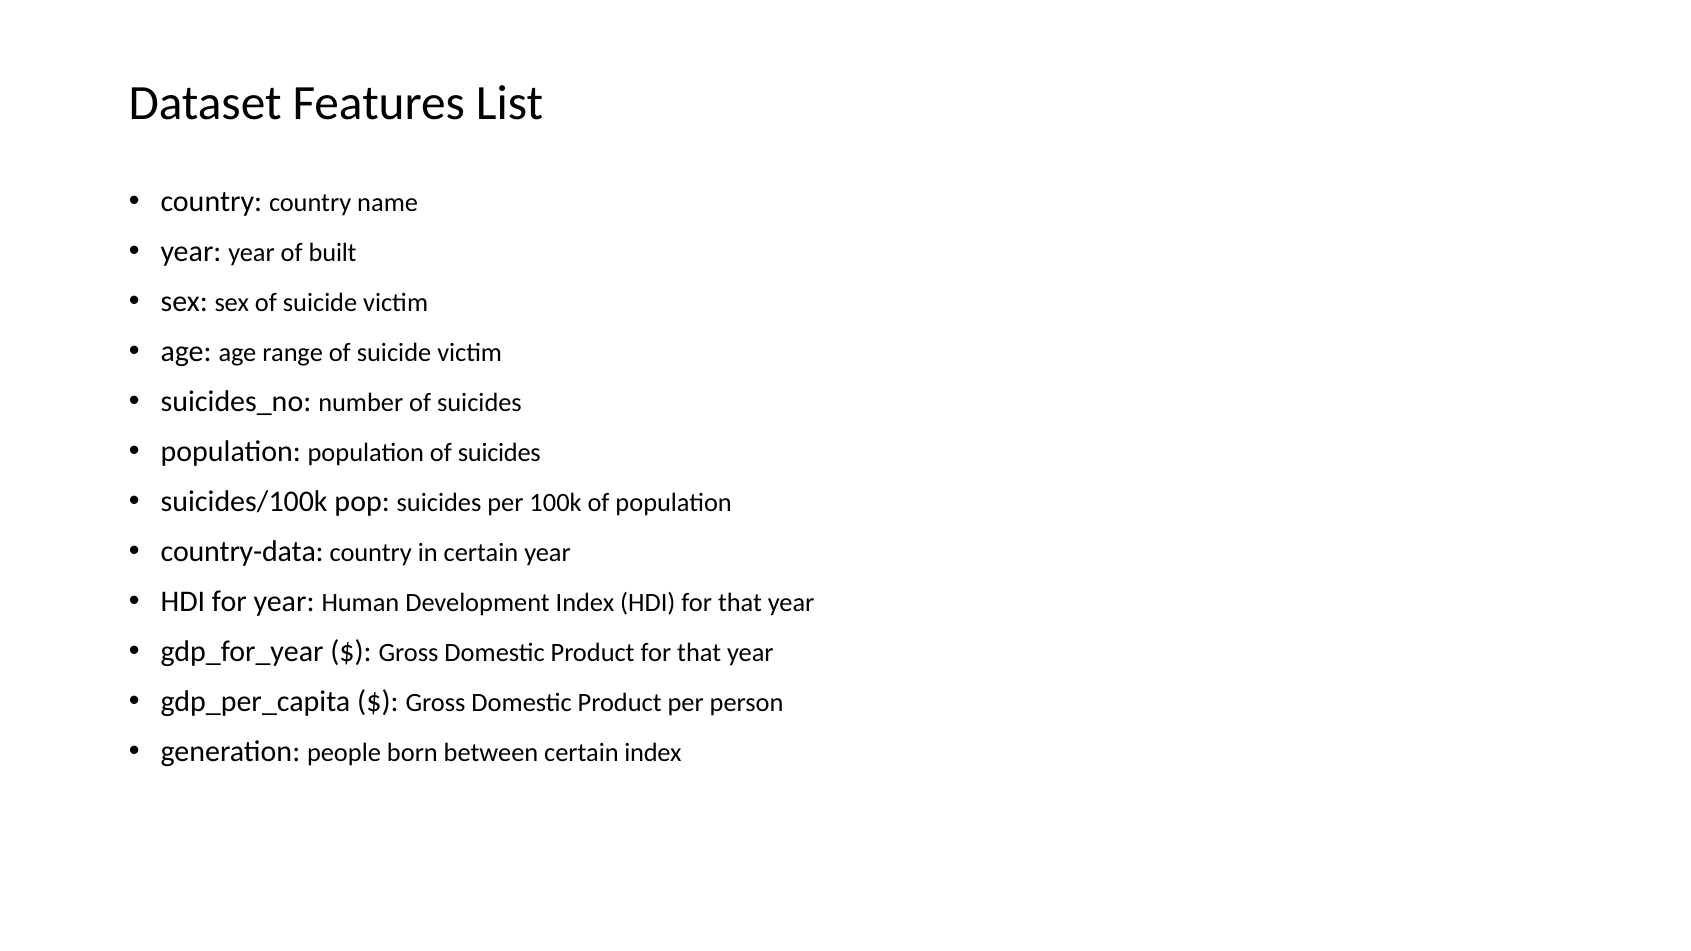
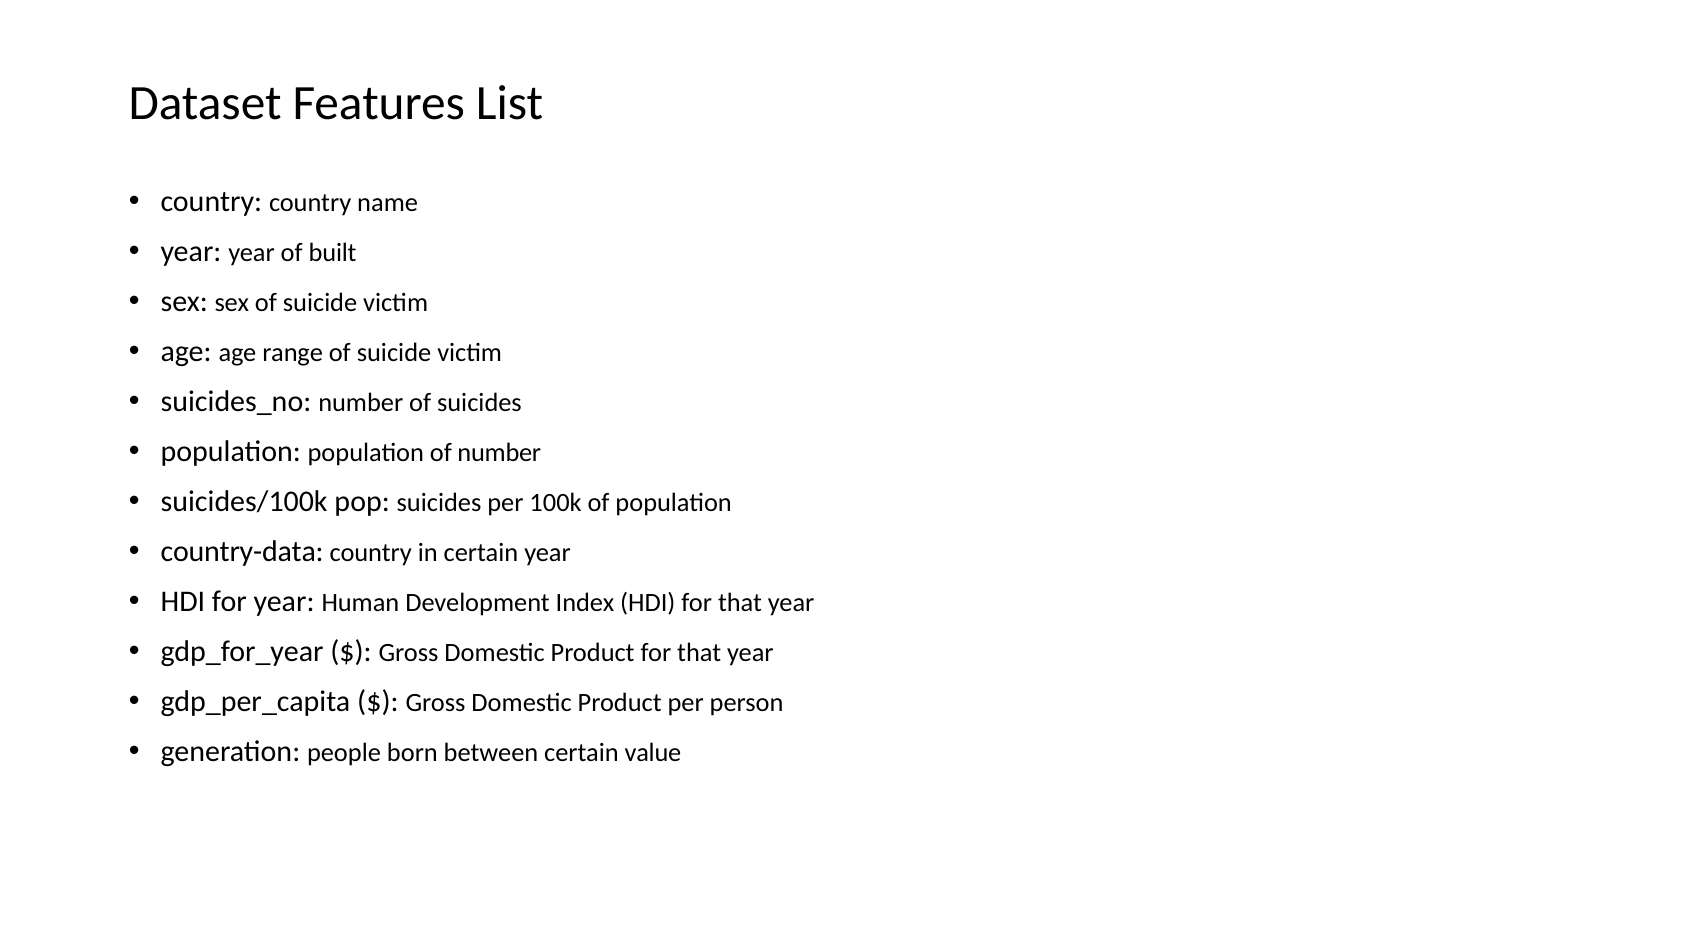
population of suicides: suicides -> number (499, 453)
certain index: index -> value (653, 753)
